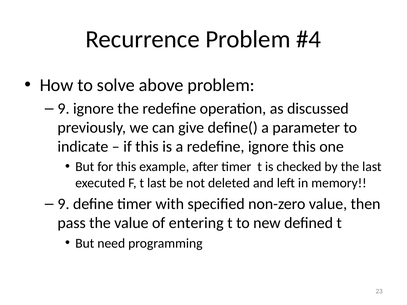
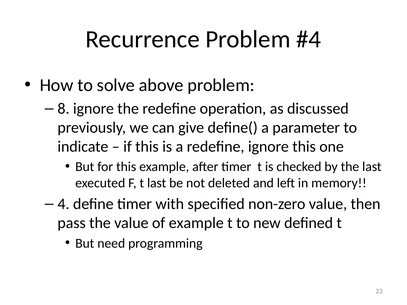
9: 9 -> 8 (63, 109)
9: 9 -> 4 (63, 204)
of entering: entering -> example (196, 223)
